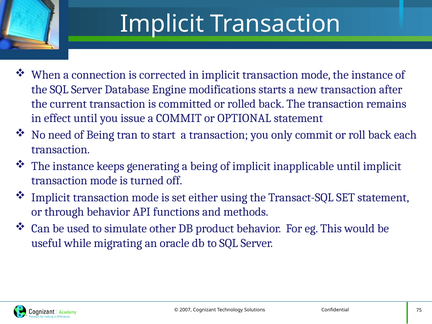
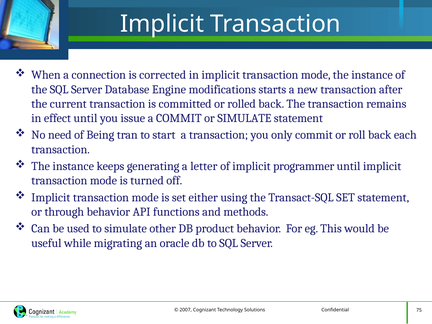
or OPTIONAL: OPTIONAL -> SIMULATE (244, 118)
a being: being -> letter (204, 166)
inapplicable: inapplicable -> programmer (304, 166)
